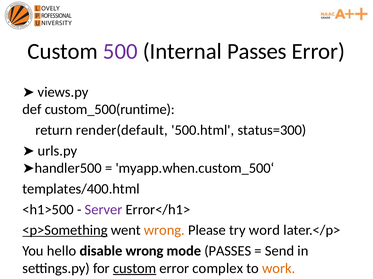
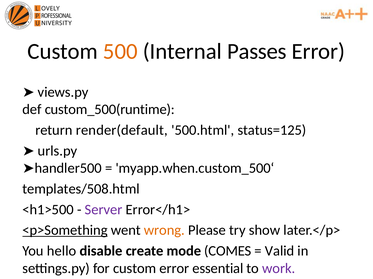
500 colour: purple -> orange (120, 52)
status=300: status=300 -> status=125 (272, 130)
templates/400.html: templates/400.html -> templates/508.html (81, 189)
word: word -> show (265, 231)
disable wrong: wrong -> create (145, 252)
mode PASSES: PASSES -> COMES (228, 252)
Send: Send -> Valid (280, 252)
custom underline: present -> none (135, 269)
complex: complex -> essential (218, 269)
work colour: orange -> purple (279, 269)
